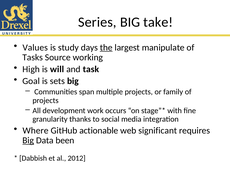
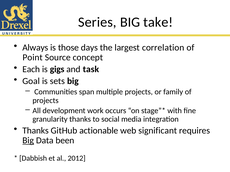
Values: Values -> Always (35, 48)
study: study -> those (68, 48)
the underline: present -> none (106, 48)
manipulate: manipulate -> correlation (163, 48)
Tasks: Tasks -> Point (33, 58)
working: working -> concept (88, 58)
High: High -> Each (31, 69)
will: will -> gigs (57, 69)
Where: Where -> Thanks (36, 131)
